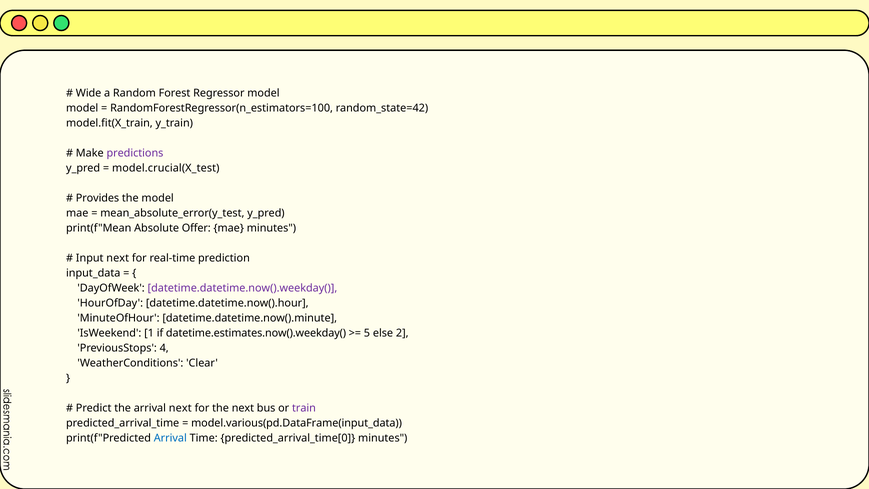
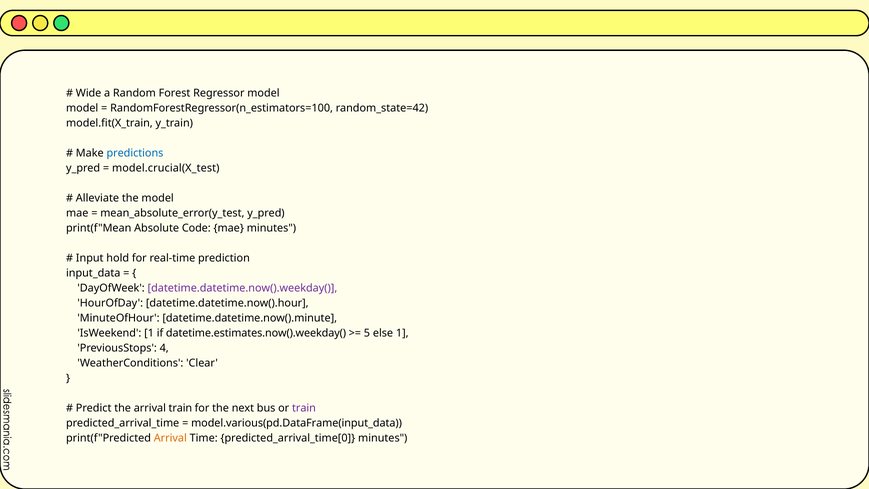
predictions colour: purple -> blue (135, 153)
Provides: Provides -> Alleviate (97, 198)
Offer: Offer -> Code (196, 228)
Input next: next -> hold (118, 258)
else 2: 2 -> 1 (402, 333)
arrival next: next -> train (180, 408)
Arrival colour: blue -> orange (170, 438)
